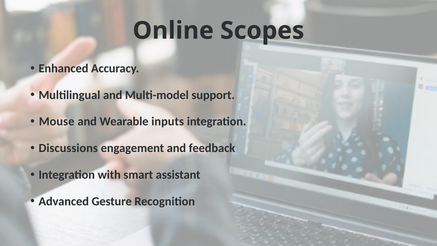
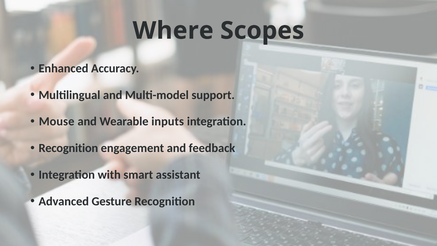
Online: Online -> Where (173, 31)
Discussions: Discussions -> Recognition (68, 148)
